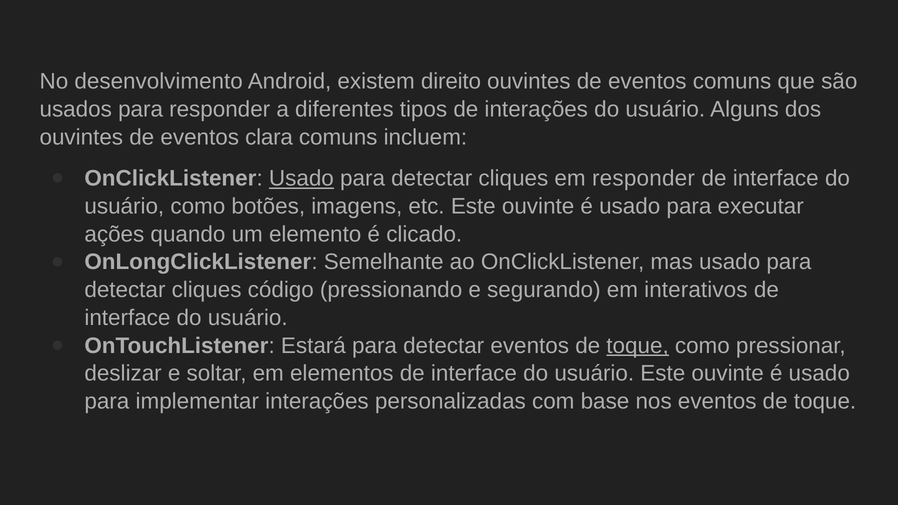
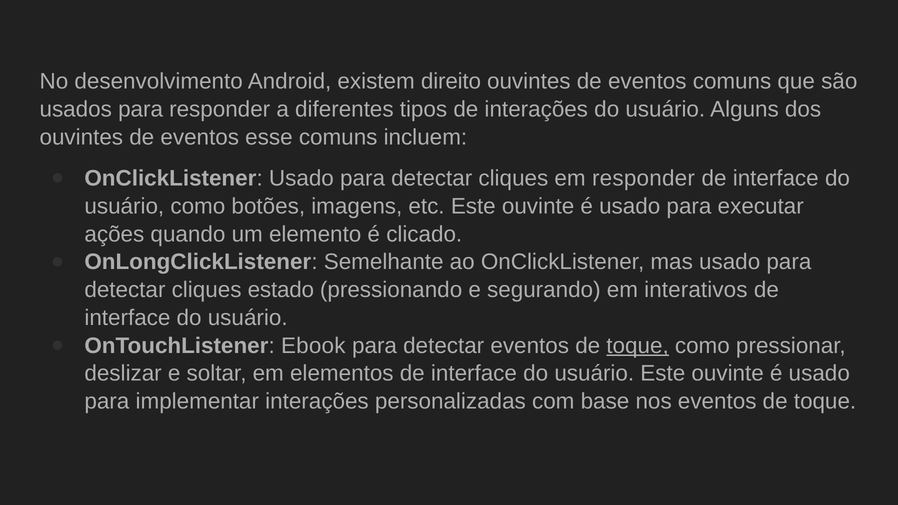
clara: clara -> esse (269, 137)
Usado underline: present -> none (301, 179)
código: código -> estado (281, 290)
Estará: Estará -> Ebook (313, 346)
